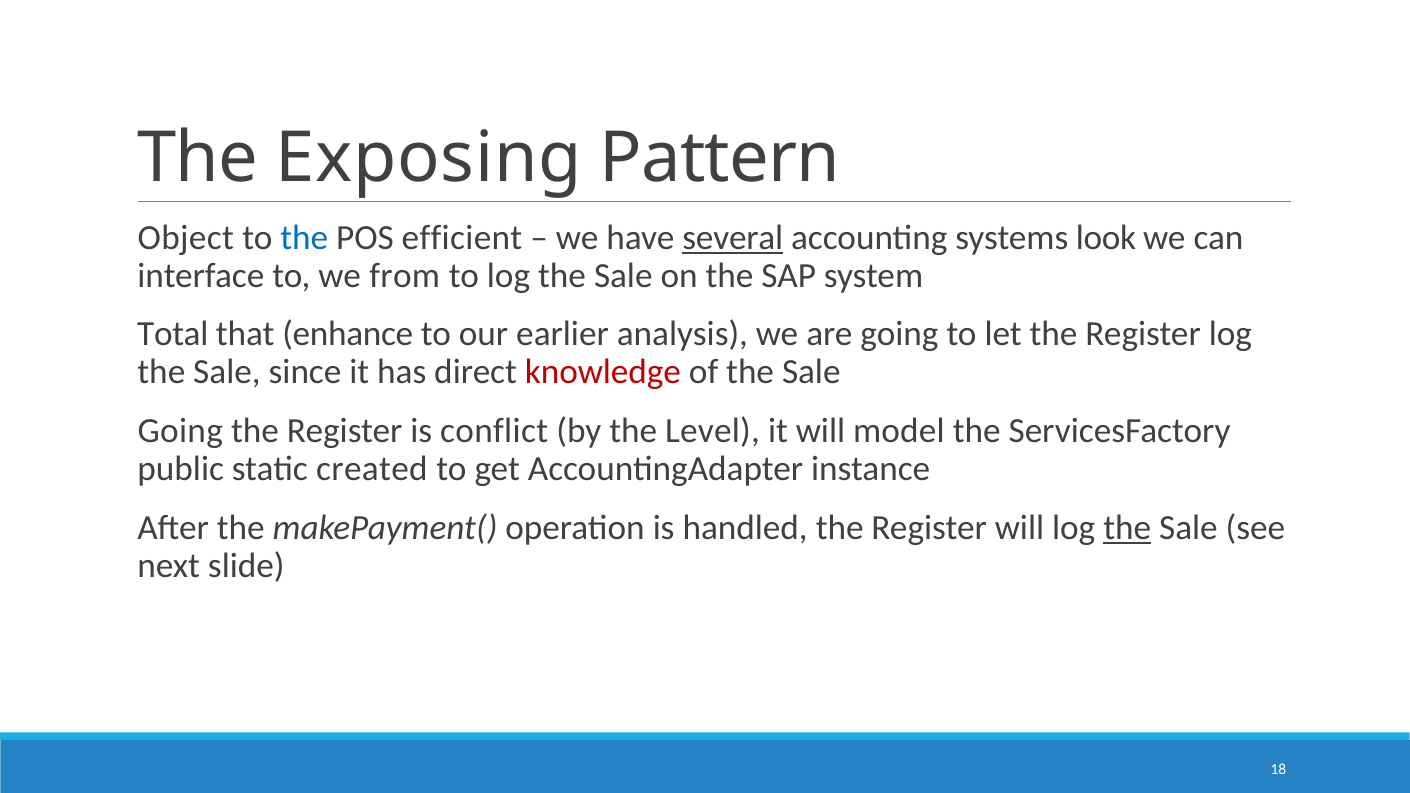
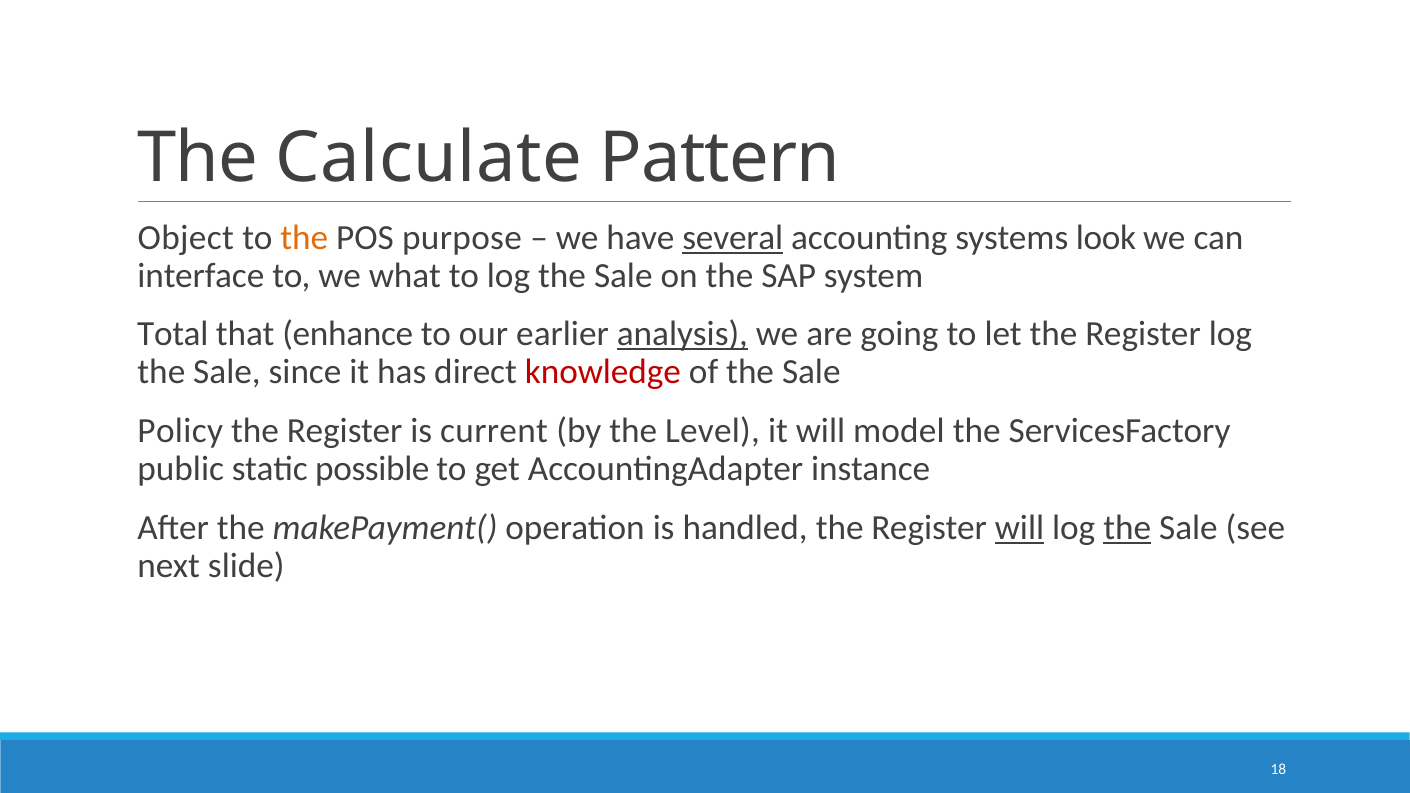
Exposing: Exposing -> Calculate (429, 158)
the colour: blue -> orange (304, 238)
efficient: efficient -> purpose (462, 238)
from: from -> what (405, 276)
analysis underline: none -> present (682, 334)
Going: Going -> Policy (180, 431)
conflict: conflict -> current (494, 431)
created: created -> possible (372, 469)
will underline: none -> present (1019, 528)
